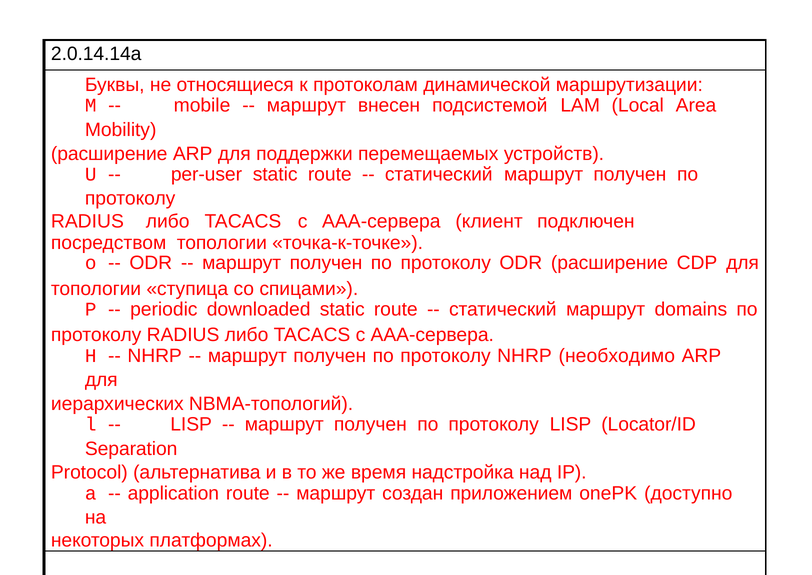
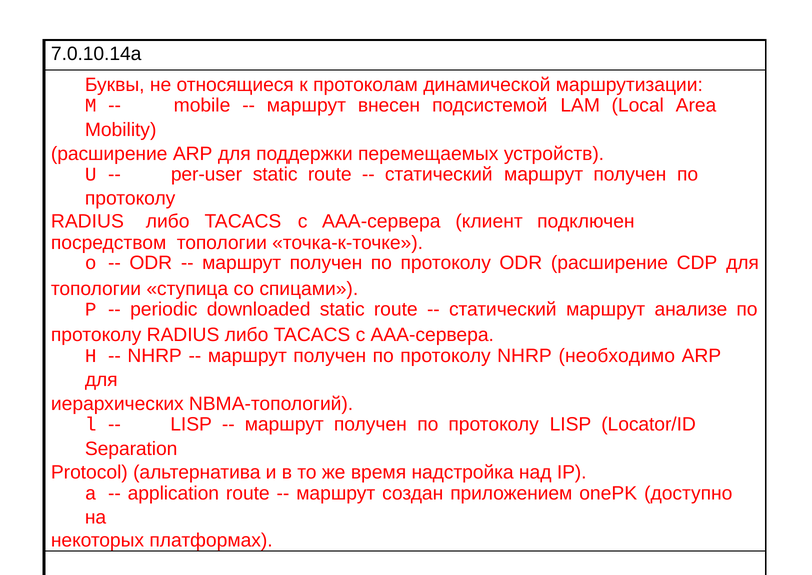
2.0.14.14a: 2.0.14.14a -> 7.0.10.14a (96, 54)
domains: domains -> анализе (691, 309)
